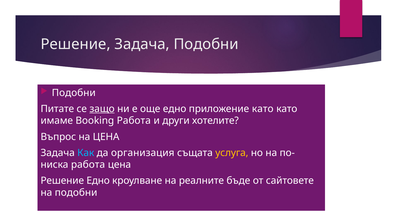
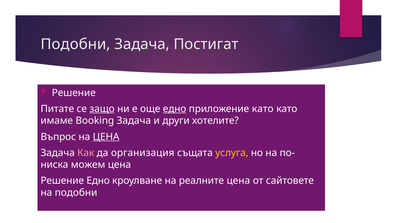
Решение: Решение -> Подобни (76, 44)
Задача Подобни: Подобни -> Постигат (206, 44)
Подобни: Подобни -> Решение (74, 93)
едно underline: none -> present (175, 109)
Booking Работа: Работа -> Задача (134, 121)
ЦЕНА underline: none -> present (106, 137)
Как colour: light blue -> pink (86, 153)
работа: работа -> можем (88, 165)
реалните бъде: бъде -> цена (238, 181)
